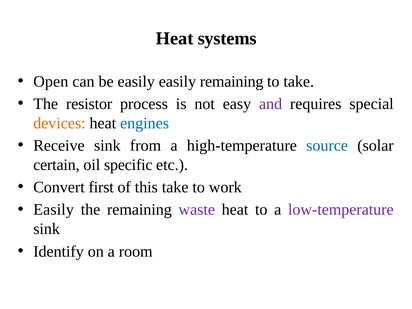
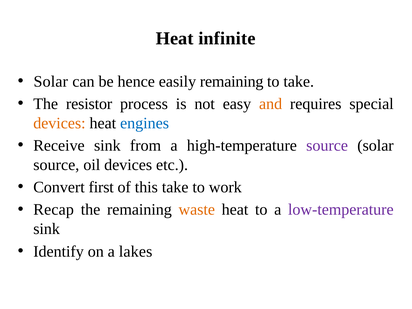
systems: systems -> infinite (227, 38)
Open: Open -> Solar (51, 81)
be easily: easily -> hence (136, 81)
and colour: purple -> orange (271, 104)
source colour: blue -> purple (327, 146)
certain: certain -> source (56, 165)
oil specific: specific -> devices (128, 165)
Easily: Easily -> Recap (54, 210)
waste colour: purple -> orange (197, 210)
room: room -> lakes (136, 251)
